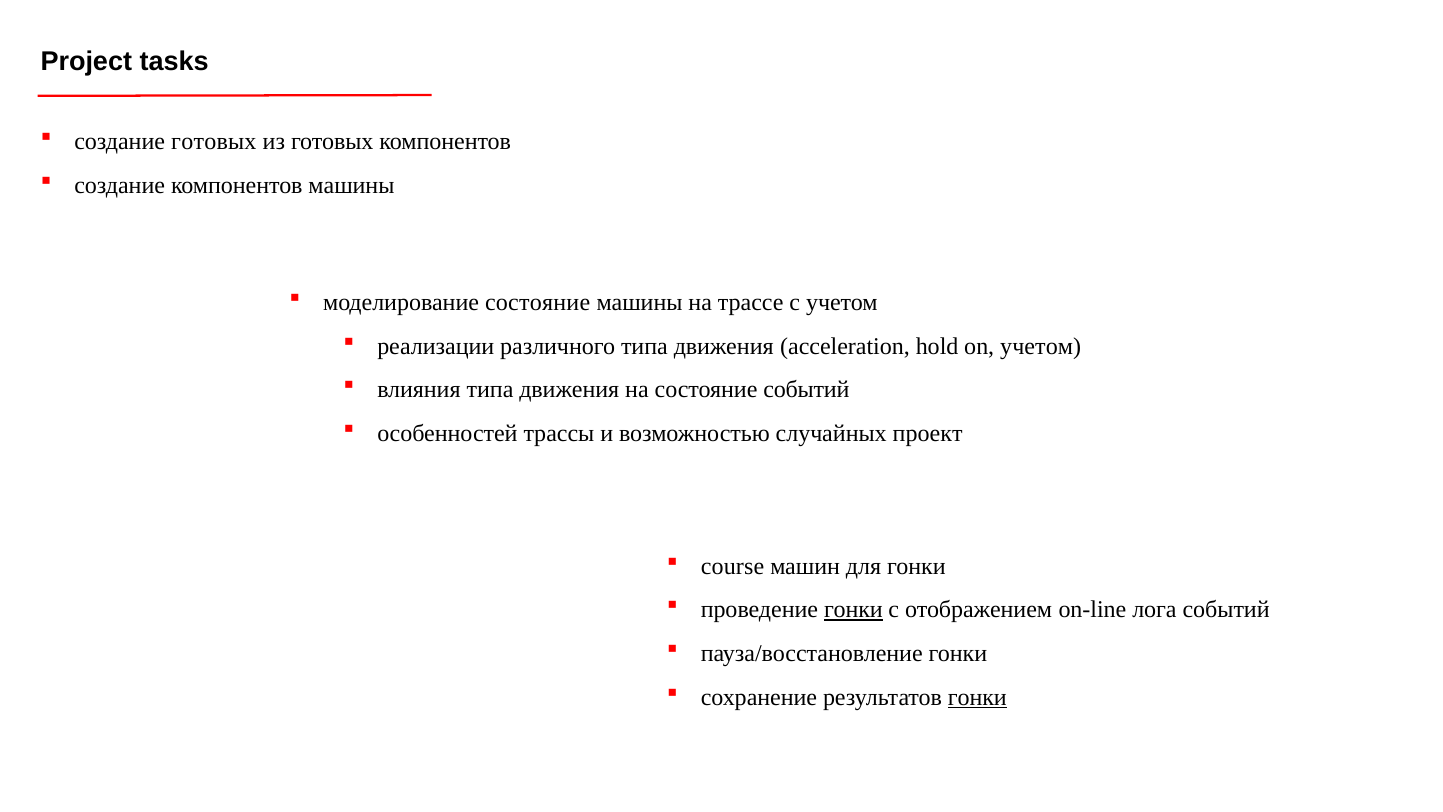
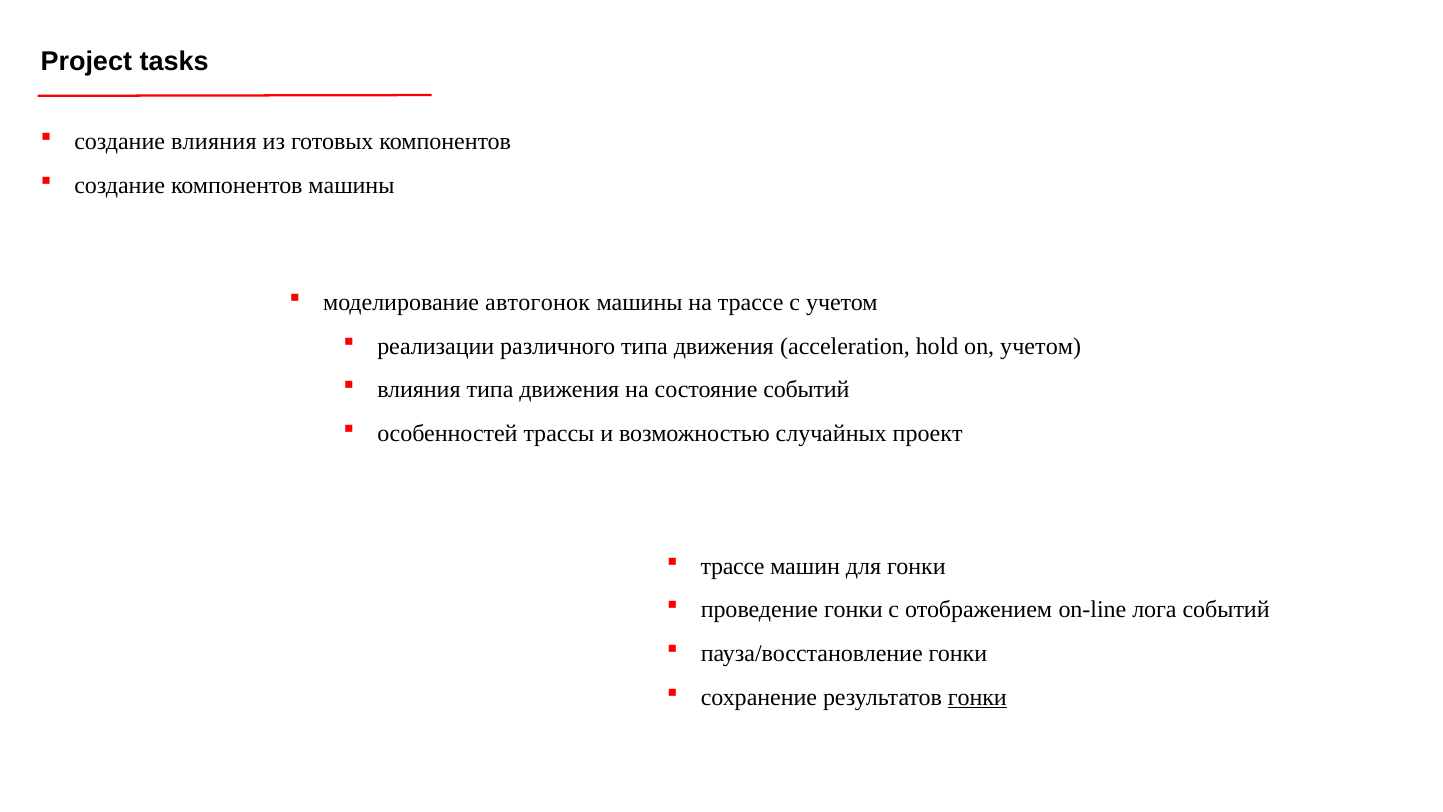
создание готовых: готовых -> влияния (214, 141)
моделирование состояние: состояние -> автогонок (538, 302)
course: course -> трассе (733, 566)
гонки underline: present -> none (853, 610)
